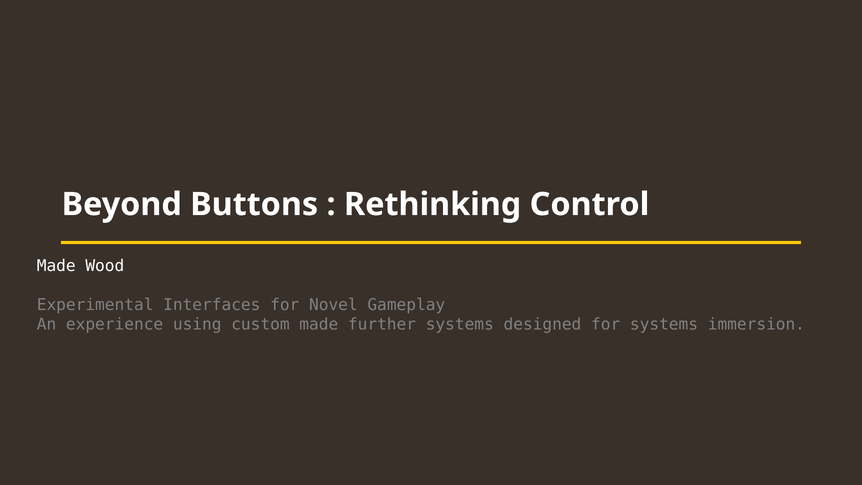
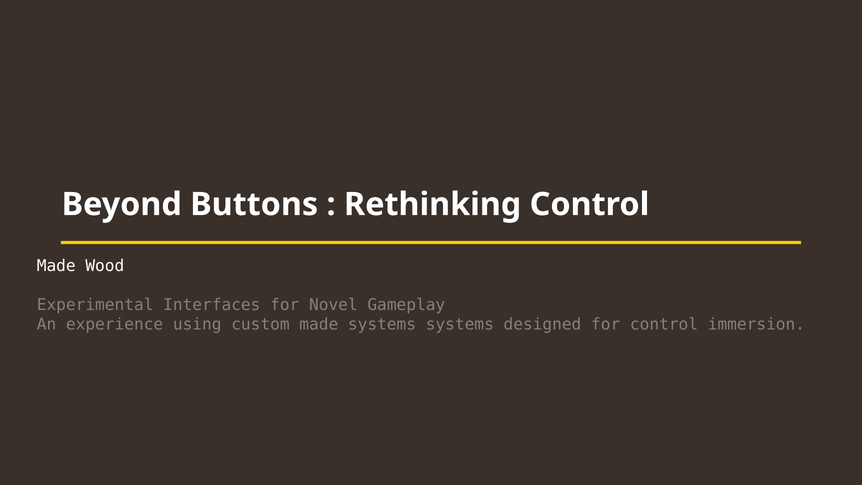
made further: further -> systems (382, 324)
for systems: systems -> control (664, 324)
